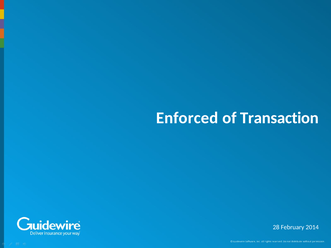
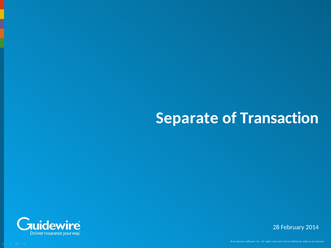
Enforced: Enforced -> Separate (187, 118)
